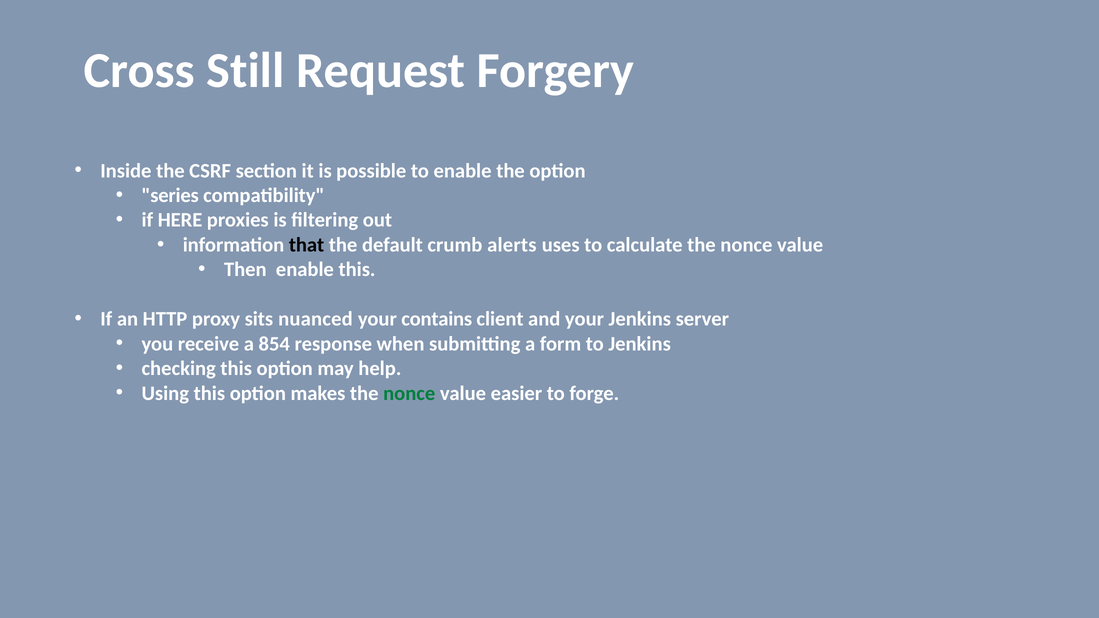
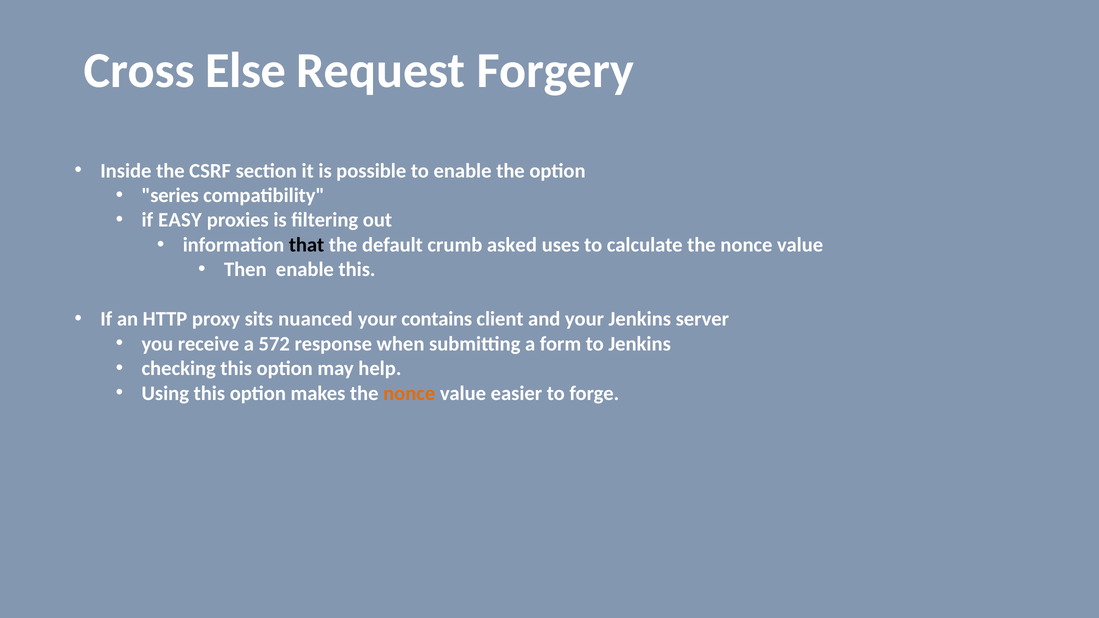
Still: Still -> Else (246, 71)
HERE: HERE -> EASY (180, 220)
alerts: alerts -> asked (512, 245)
854: 854 -> 572 (274, 344)
nonce colour: green -> orange (409, 393)
